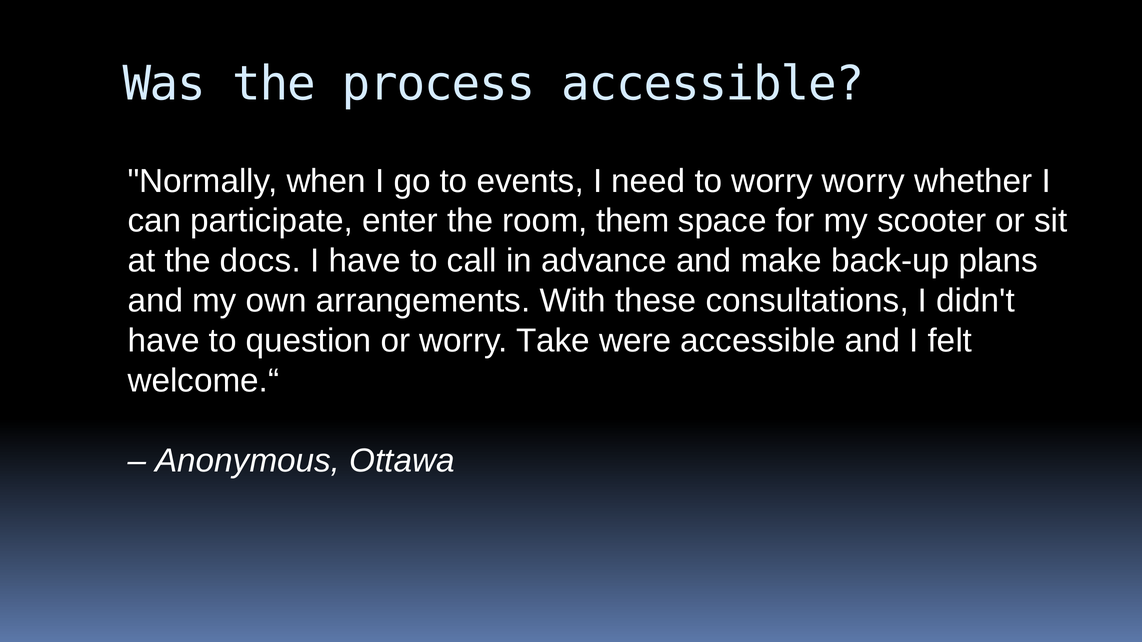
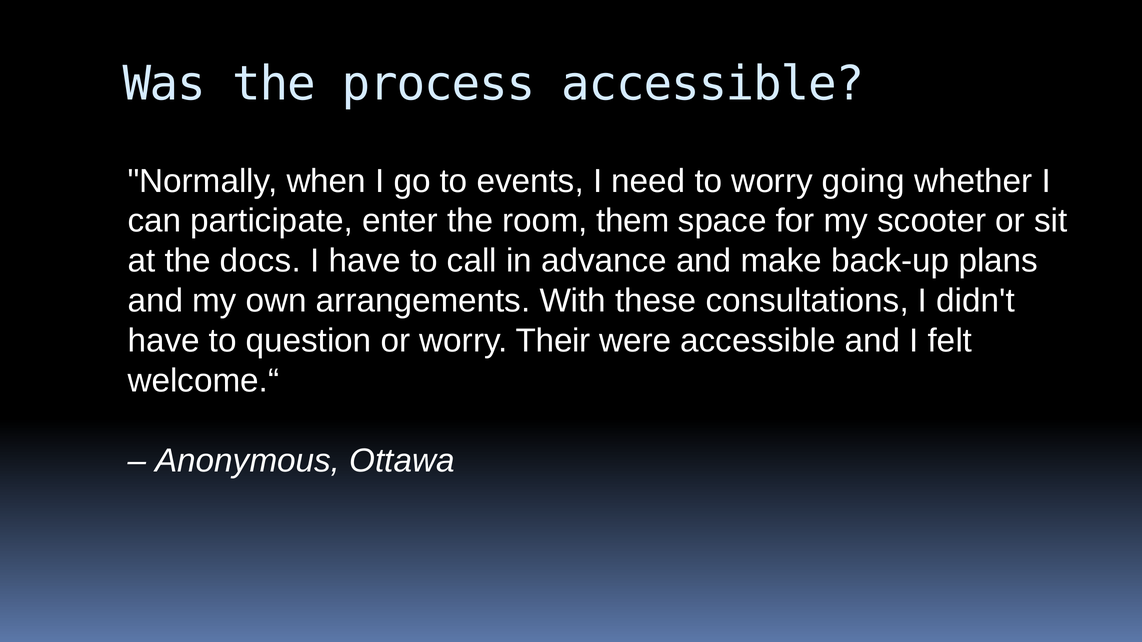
worry worry: worry -> going (863, 181)
Take: Take -> Their (553, 341)
